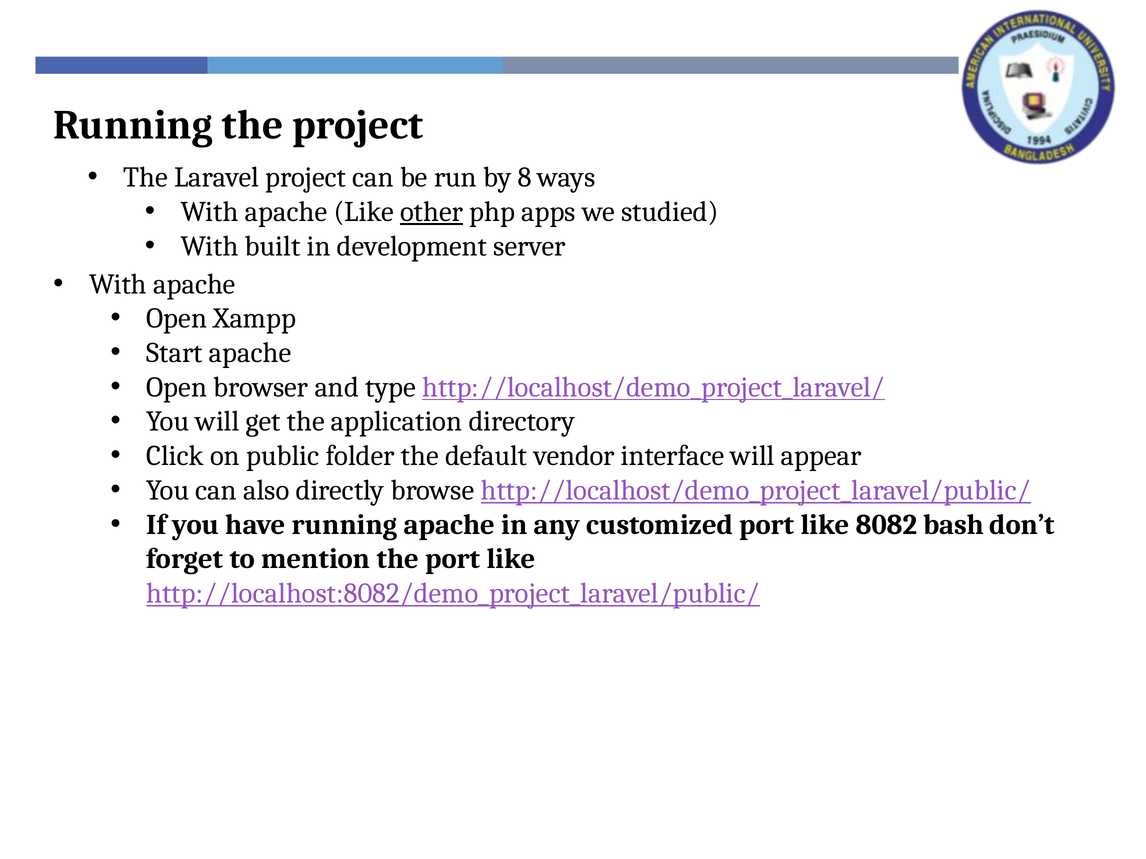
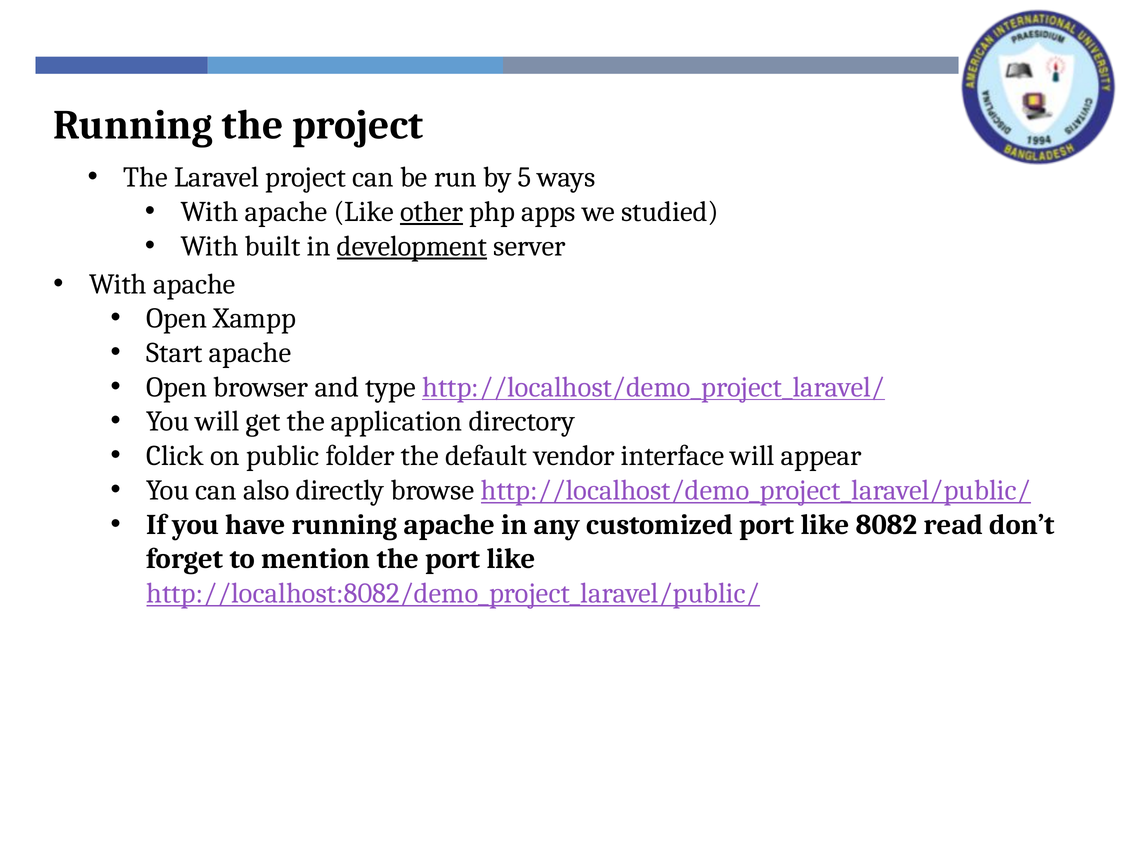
8: 8 -> 5 (525, 177)
development underline: none -> present (412, 246)
bash: bash -> read (953, 525)
